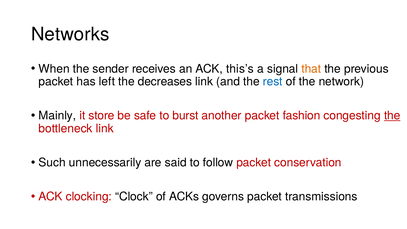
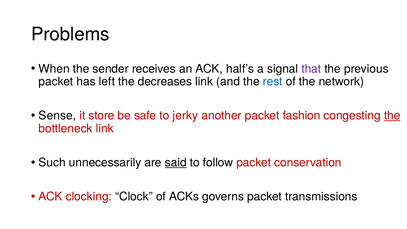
Networks: Networks -> Problems (70, 34)
this’s: this’s -> half’s (240, 69)
that colour: orange -> purple (311, 69)
Mainly: Mainly -> Sense (57, 116)
burst: burst -> jerky (185, 116)
said underline: none -> present (176, 163)
